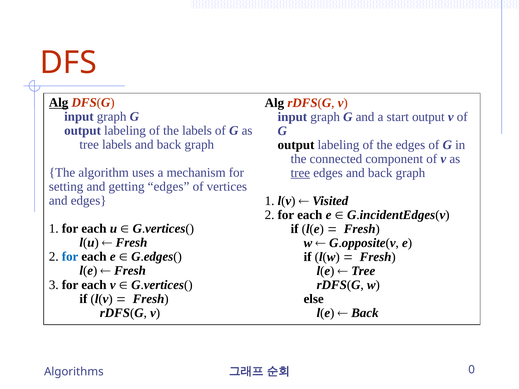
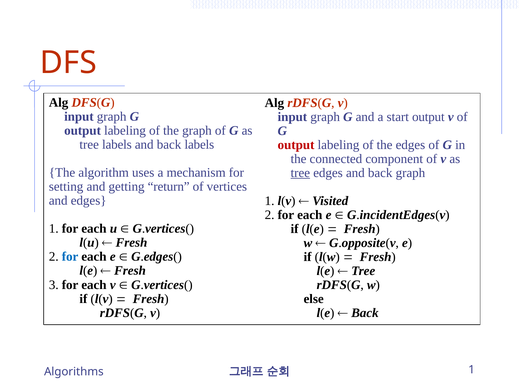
Alg underline: present -> none (59, 103)
the labels: labels -> graph (197, 131)
graph: graph -> labels (199, 145)
output colour: black -> red (296, 145)
getting edges: edges -> return (169, 187)
0: 0 -> 1 (472, 370)
